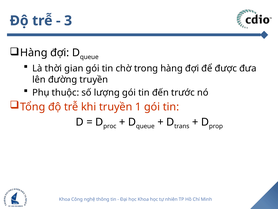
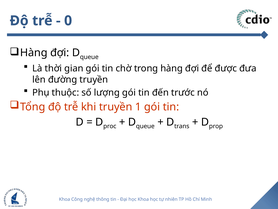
3: 3 -> 0 (68, 21)
